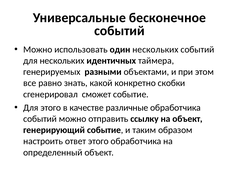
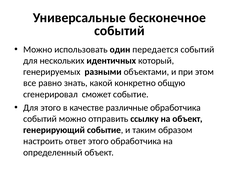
один нескольких: нескольких -> передается (155, 49)
таймера: таймера -> который (156, 60)
скобки: скобки -> общую (172, 83)
